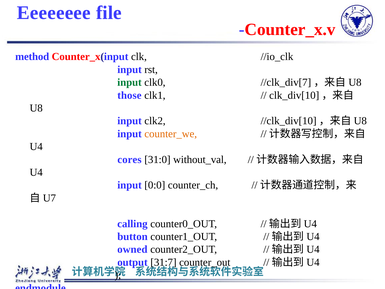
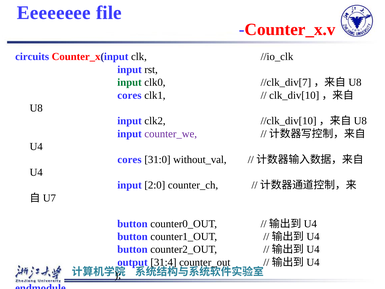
method: method -> circuits (32, 57)
those: those -> cores (129, 95)
counter_we colour: orange -> purple (171, 134)
0:0: 0:0 -> 2:0 (155, 185)
calling: calling -> button (132, 224)
owned: owned -> button (132, 249)
31:7: 31:7 -> 31:4 (163, 262)
